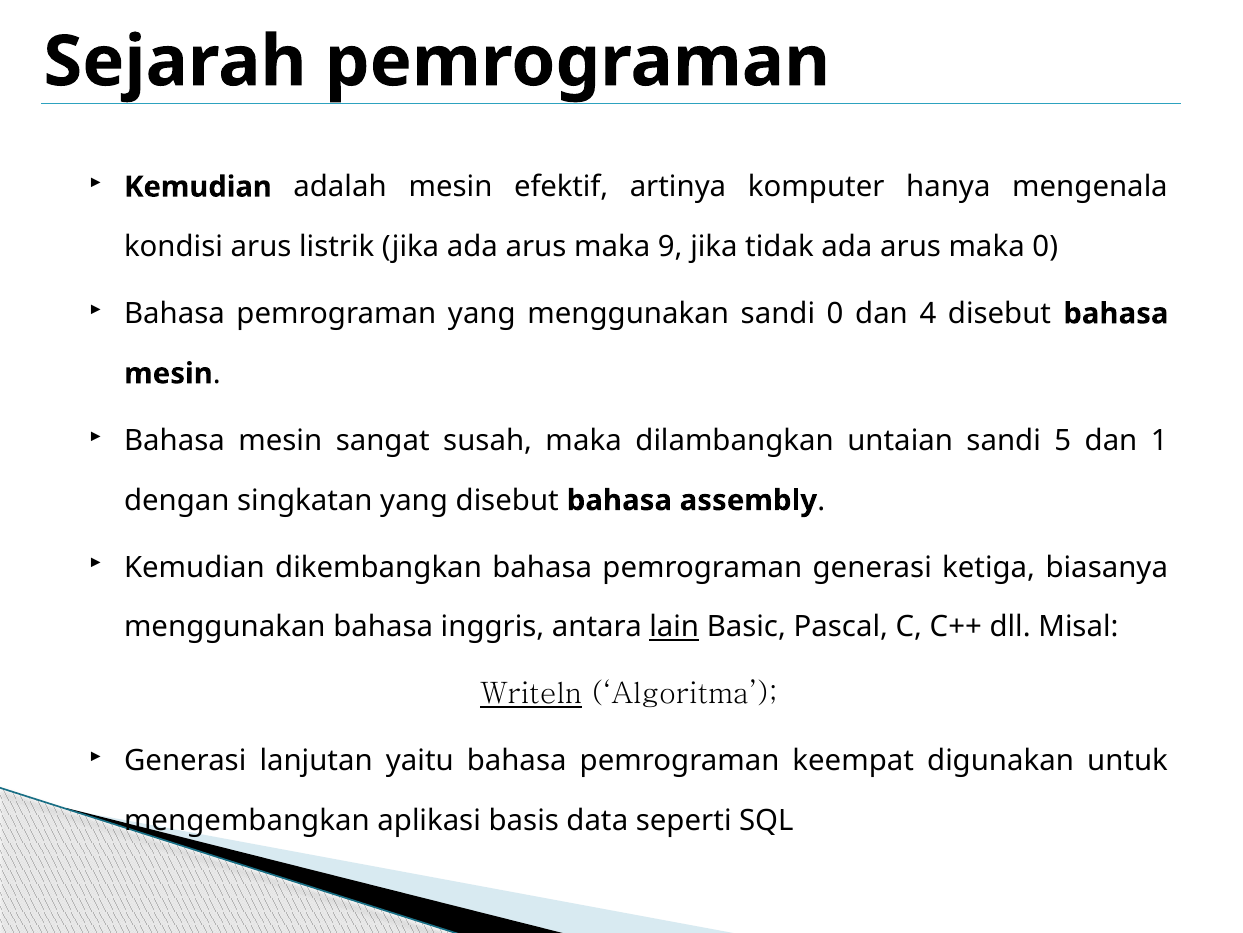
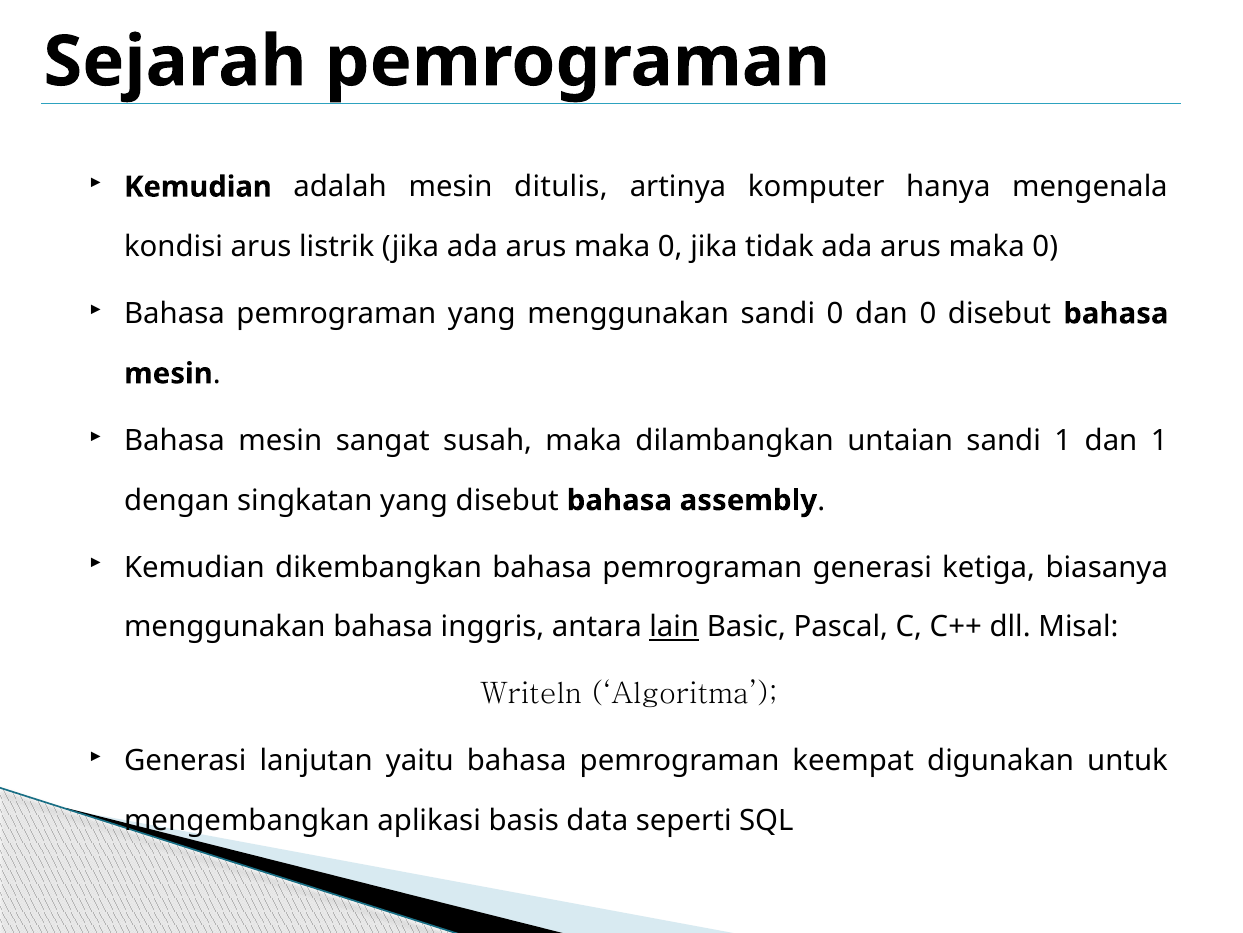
efektif: efektif -> ditulis (561, 187)
9: 9 -> 0 (670, 247)
dan 4: 4 -> 0 (928, 313)
sandi 5: 5 -> 1 (1063, 440)
Writeln underline: present -> none (531, 694)
